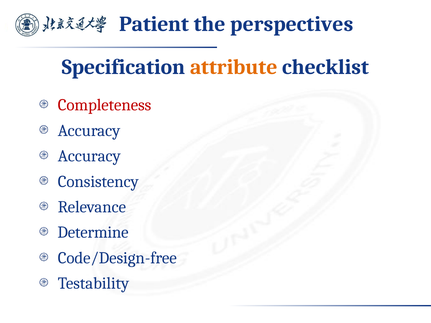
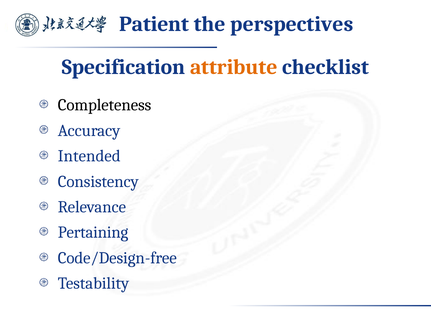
Completeness colour: red -> black (105, 105)
Accuracy: Accuracy -> Intended (89, 156)
Determine: Determine -> Pertaining (93, 233)
